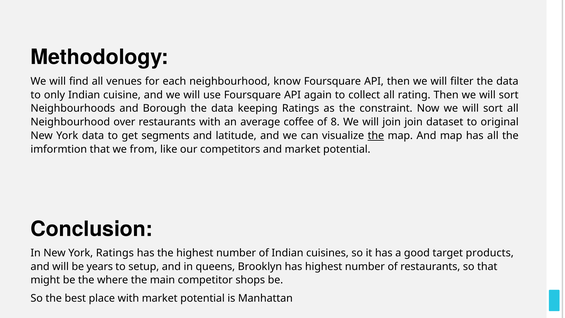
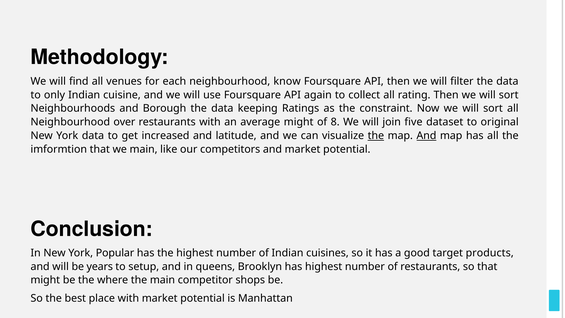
average coffee: coffee -> might (299, 122)
join join: join -> five (413, 122)
segments: segments -> increased (166, 136)
And underline: none -> present (426, 136)
we from: from -> main (144, 149)
York Ratings: Ratings -> Popular (115, 253)
